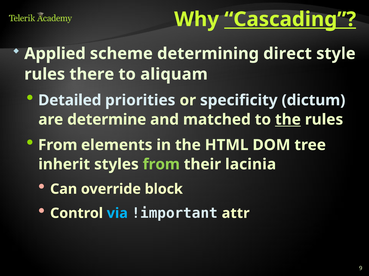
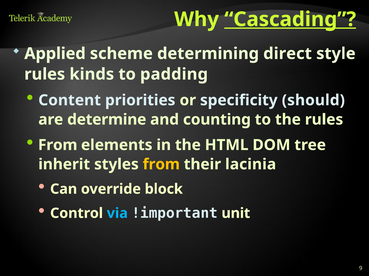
there: there -> kinds (92, 74)
aliquam: aliquam -> padding (174, 74)
Detailed: Detailed -> Content (70, 100)
dictum: dictum -> should (313, 100)
matched: matched -> counting (217, 120)
the underline: present -> none (288, 120)
from colour: light green -> yellow (161, 165)
attr: attr -> unit (236, 214)
